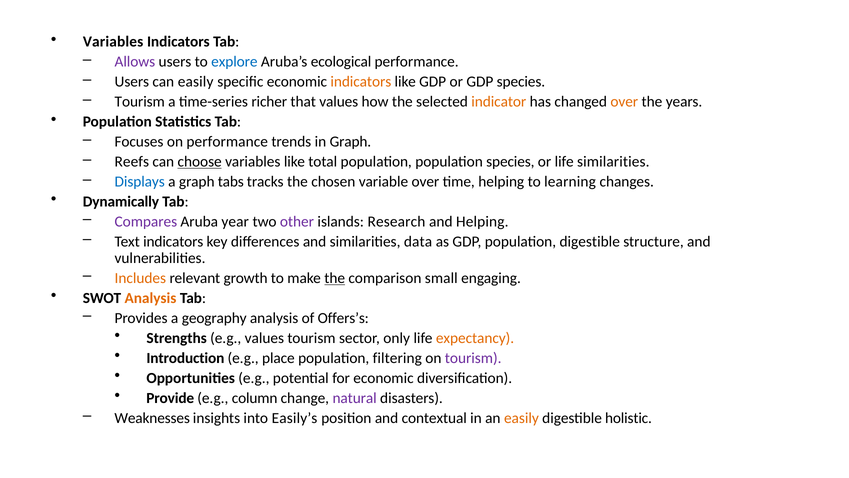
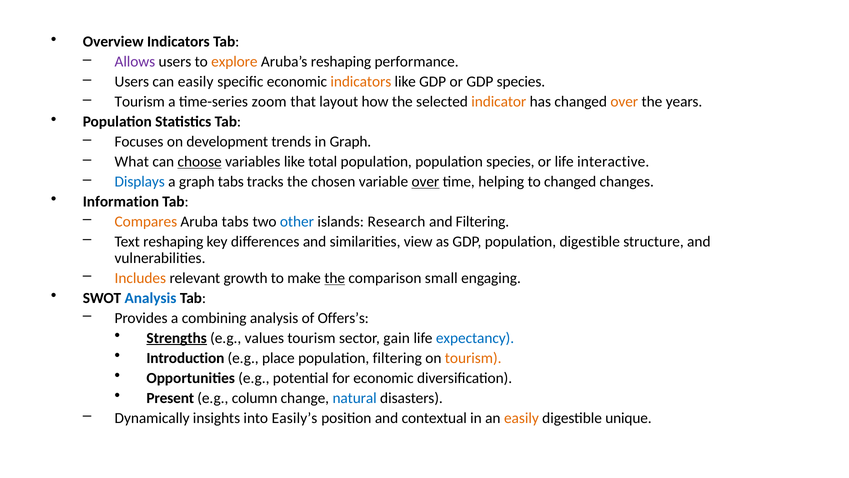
Variables: Variables -> Overview (113, 42)
explore colour: blue -> orange (234, 62)
Aruba’s ecological: ecological -> reshaping (341, 62)
richer: richer -> zoom (269, 102)
that values: values -> layout (339, 102)
on performance: performance -> development (227, 142)
Reefs: Reefs -> What (132, 162)
life similarities: similarities -> interactive (613, 162)
over underline: none -> present (425, 181)
to learning: learning -> changed (570, 181)
Dynamically: Dynamically -> Information (121, 201)
Compares colour: purple -> orange (146, 221)
Aruba year: year -> tabs (235, 221)
other colour: purple -> blue (297, 221)
and Helping: Helping -> Filtering (482, 221)
Text indicators: indicators -> reshaping (173, 241)
data: data -> view (418, 241)
Analysis colour: orange -> blue (150, 298)
geography: geography -> combining (214, 318)
Strengths underline: none -> present (177, 338)
only: only -> gain (397, 338)
expectancy colour: orange -> blue (475, 338)
tourism colour: purple -> orange (473, 358)
Provide: Provide -> Present (170, 398)
natural colour: purple -> blue (355, 398)
Weaknesses: Weaknesses -> Dynamically (152, 418)
holistic: holistic -> unique (628, 418)
